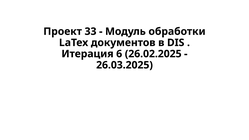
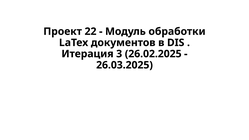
33: 33 -> 22 (91, 31)
6: 6 -> 3 (119, 54)
